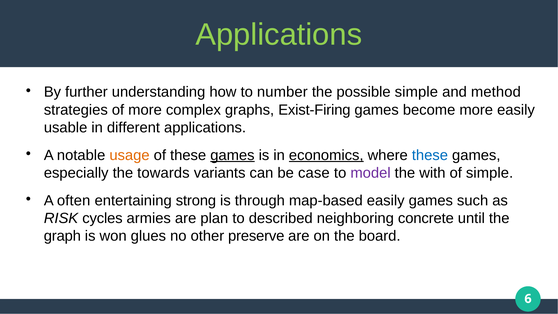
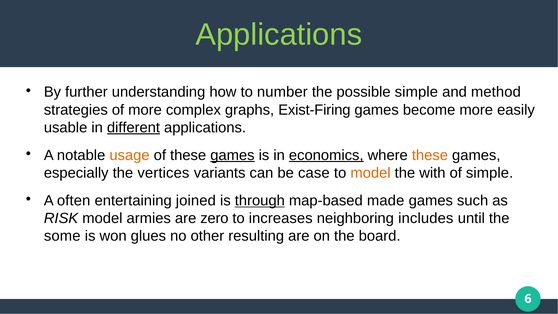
different underline: none -> present (133, 128)
these colour: blue -> orange (430, 155)
towards: towards -> vertices (163, 173)
model colour: purple -> orange (371, 173)
strong: strong -> joined (196, 201)
through underline: none -> present (260, 201)
map-based easily: easily -> made (386, 201)
RISK cycles: cycles -> model (102, 218)
plan: plan -> zero (214, 218)
described: described -> increases (281, 218)
concrete: concrete -> includes (426, 218)
graph: graph -> some (62, 236)
preserve: preserve -> resulting (256, 236)
